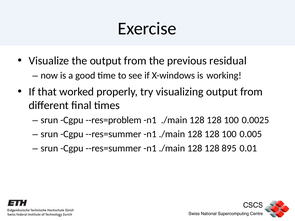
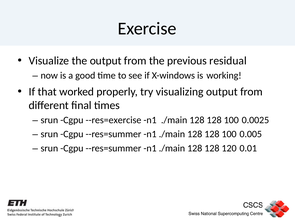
--res=problem: --res=problem -> --res=exercise (113, 120)
895: 895 -> 120 (229, 148)
